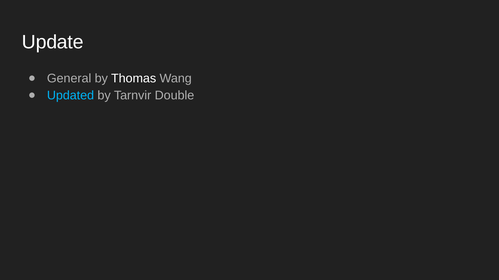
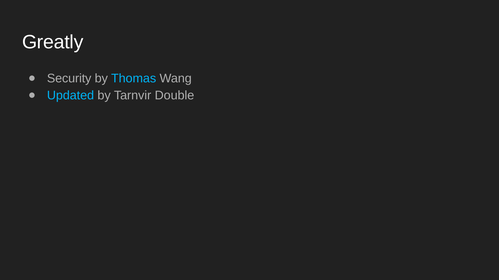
Update: Update -> Greatly (53, 42)
General: General -> Security (69, 78)
Thomas colour: white -> light blue (134, 78)
